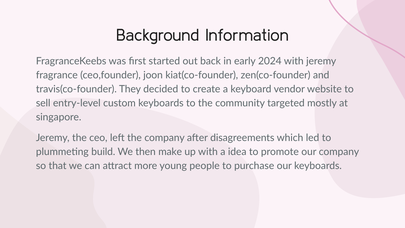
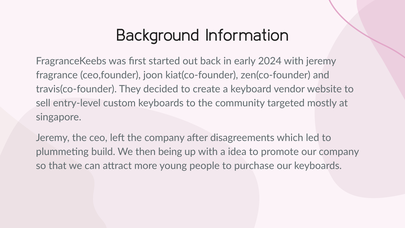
make: make -> being (170, 152)
